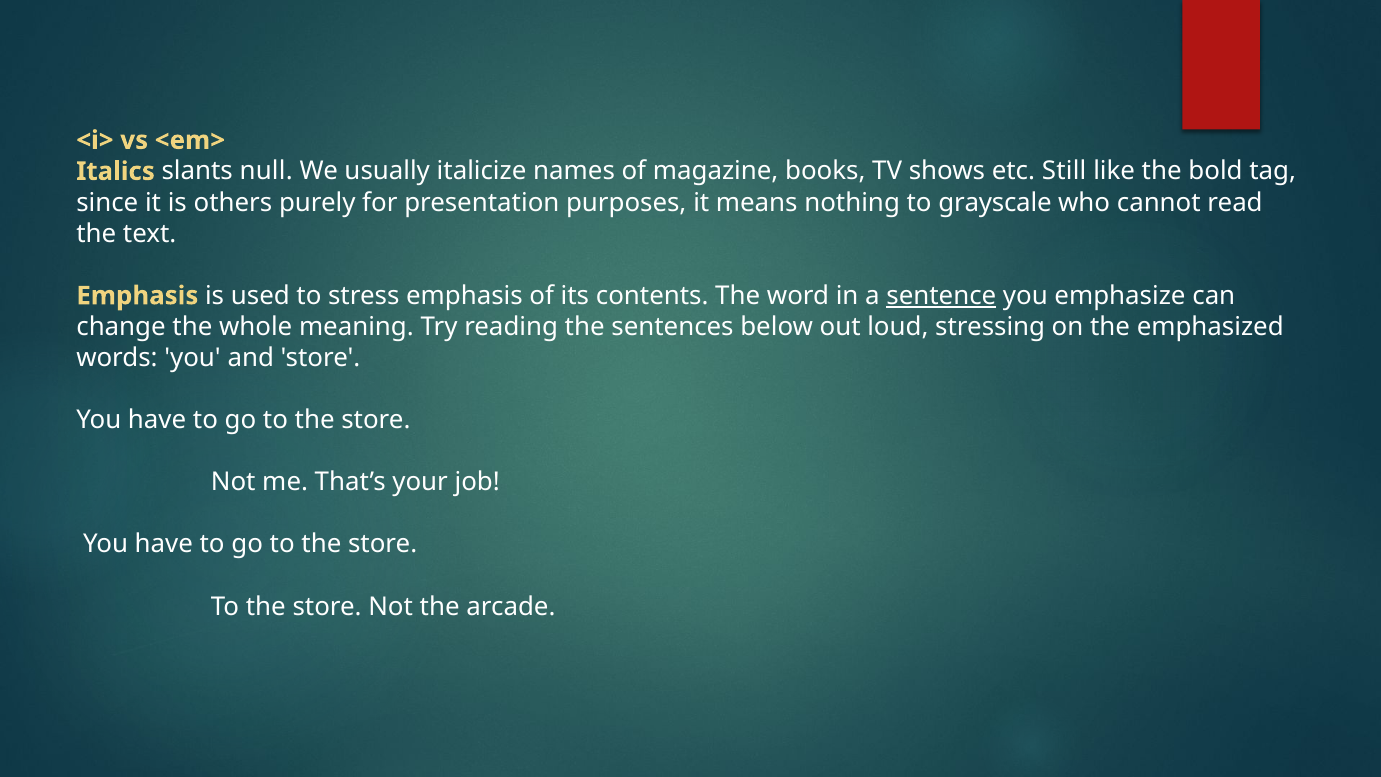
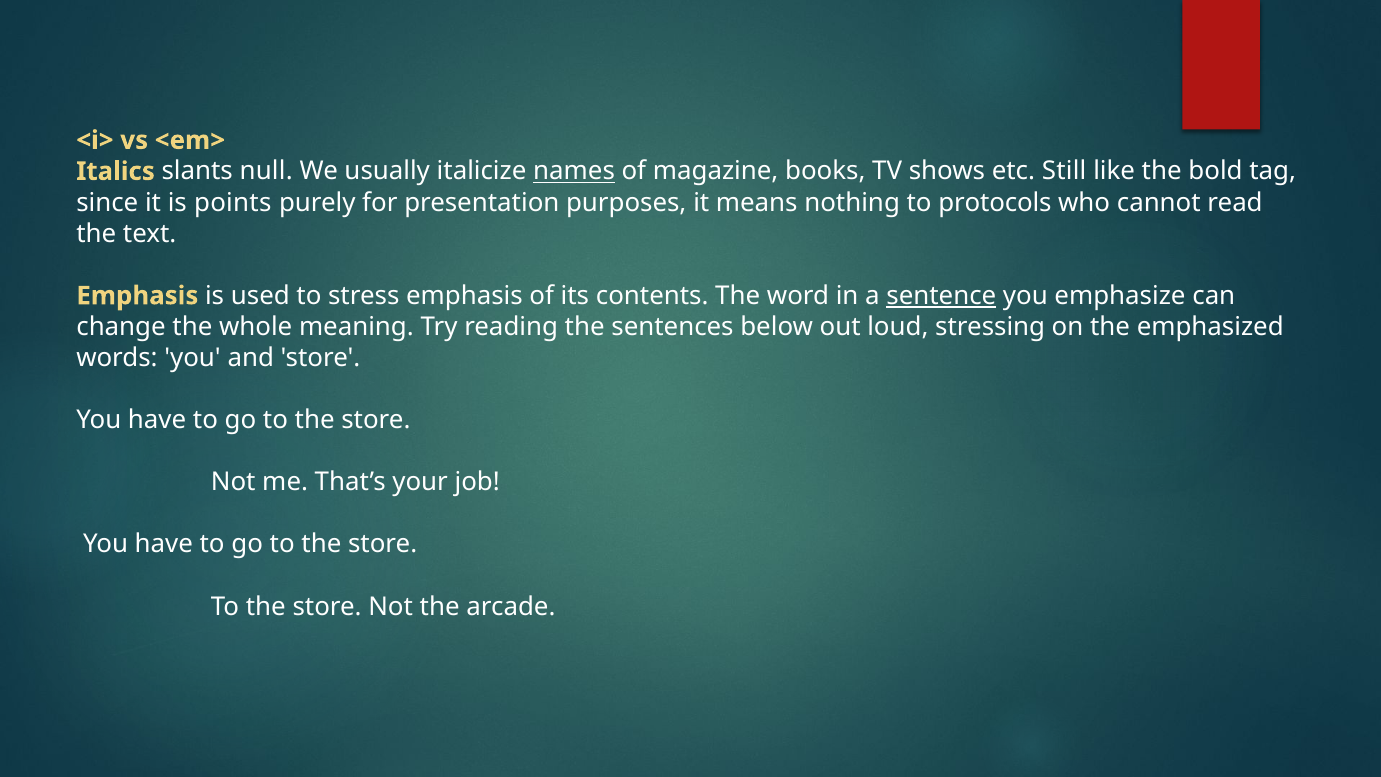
names underline: none -> present (574, 171)
others: others -> points (233, 202)
grayscale: grayscale -> protocols (995, 202)
